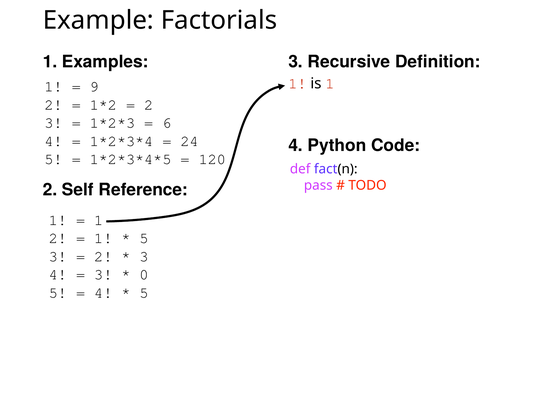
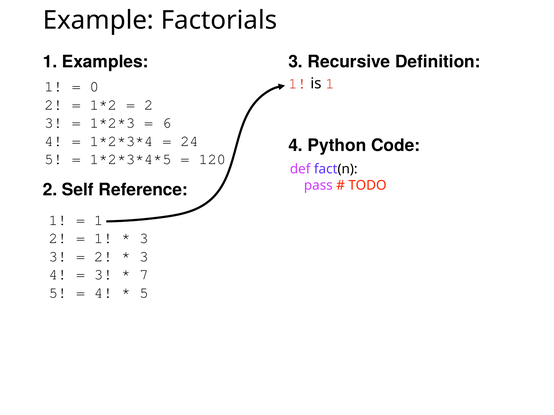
9: 9 -> 0 (94, 87)
5: 5 -> 3 (144, 239)
0: 0 -> 7 (144, 275)
